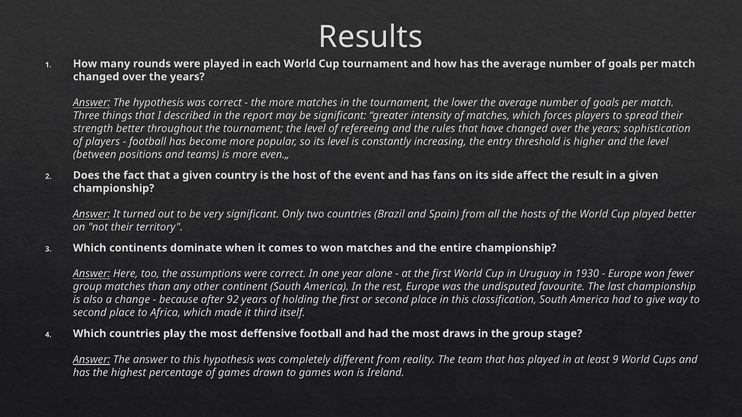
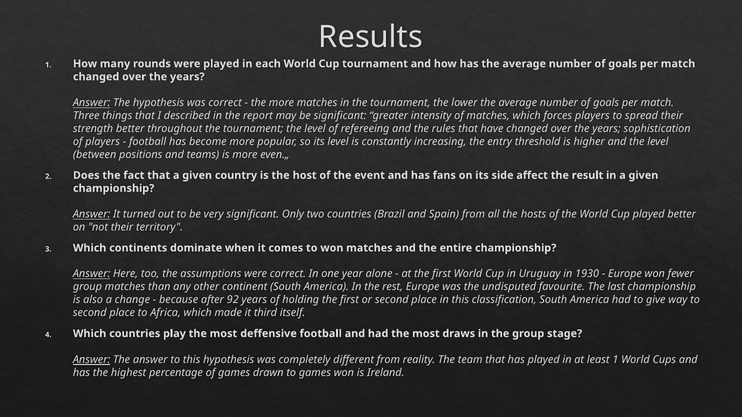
least 9: 9 -> 1 (615, 360)
